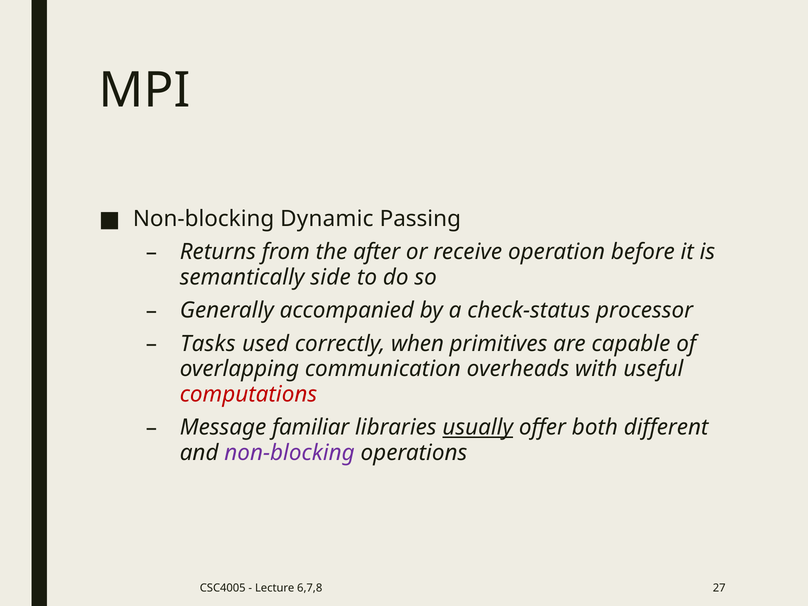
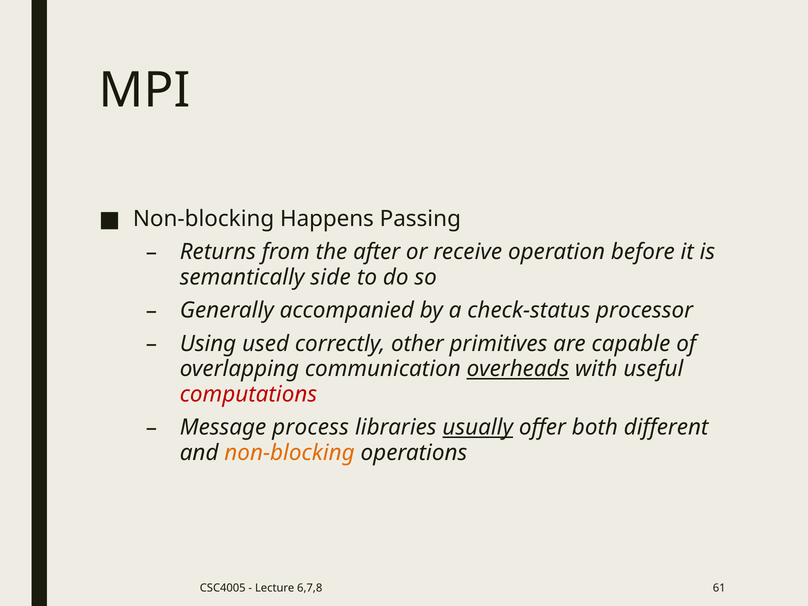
Dynamic: Dynamic -> Happens (327, 219)
Tasks: Tasks -> Using (208, 344)
when: when -> other (417, 344)
overheads underline: none -> present (518, 369)
familiar: familiar -> process (311, 428)
non-blocking colour: purple -> orange (290, 453)
27: 27 -> 61 (719, 588)
